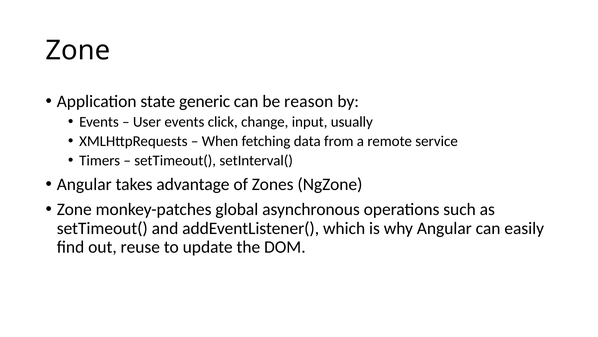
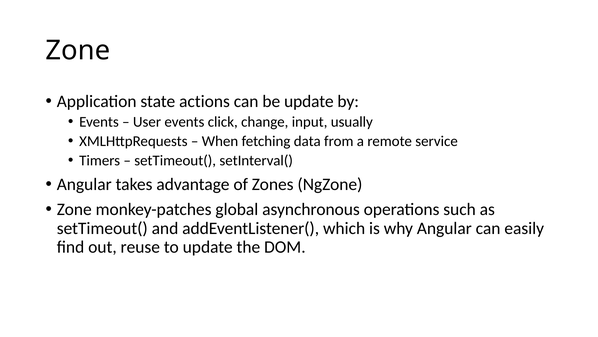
generic: generic -> actions (204, 101)
be reason: reason -> update (309, 101)
